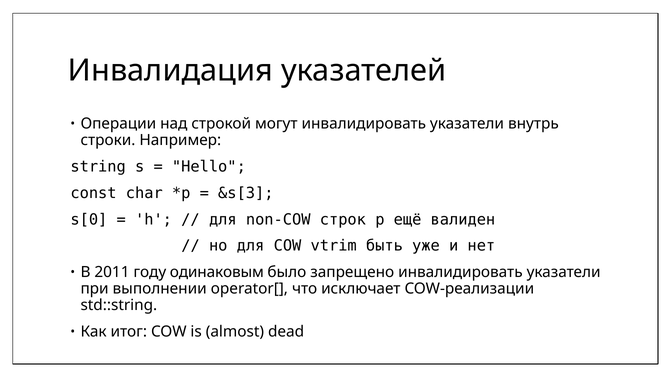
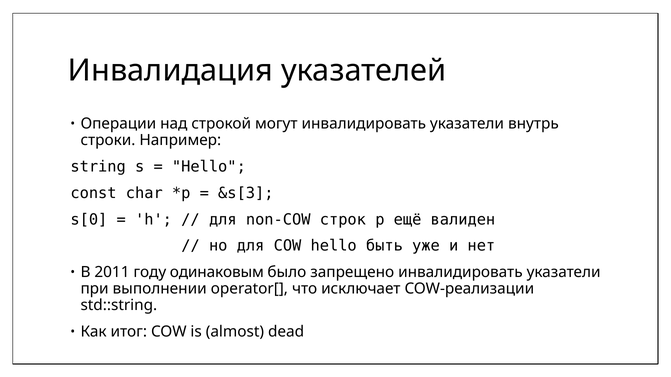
COW vtrim: vtrim -> hello (334, 246)
